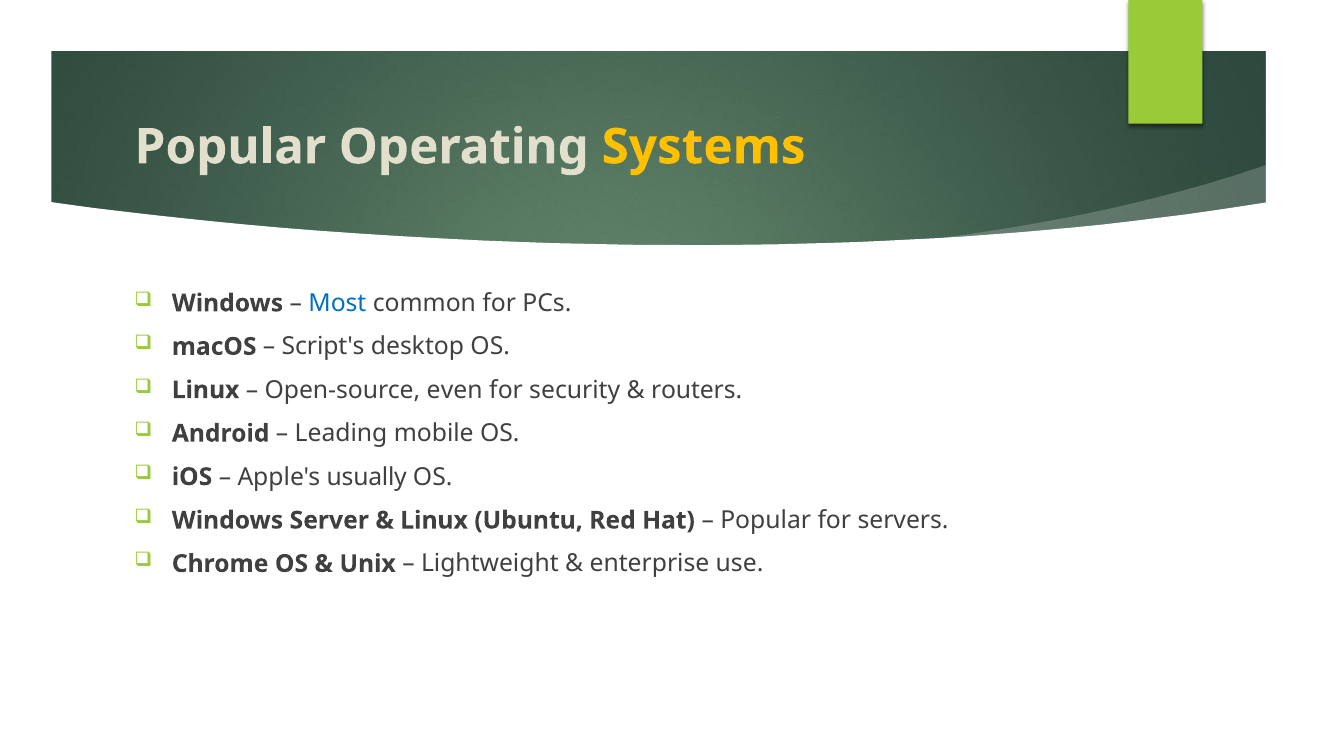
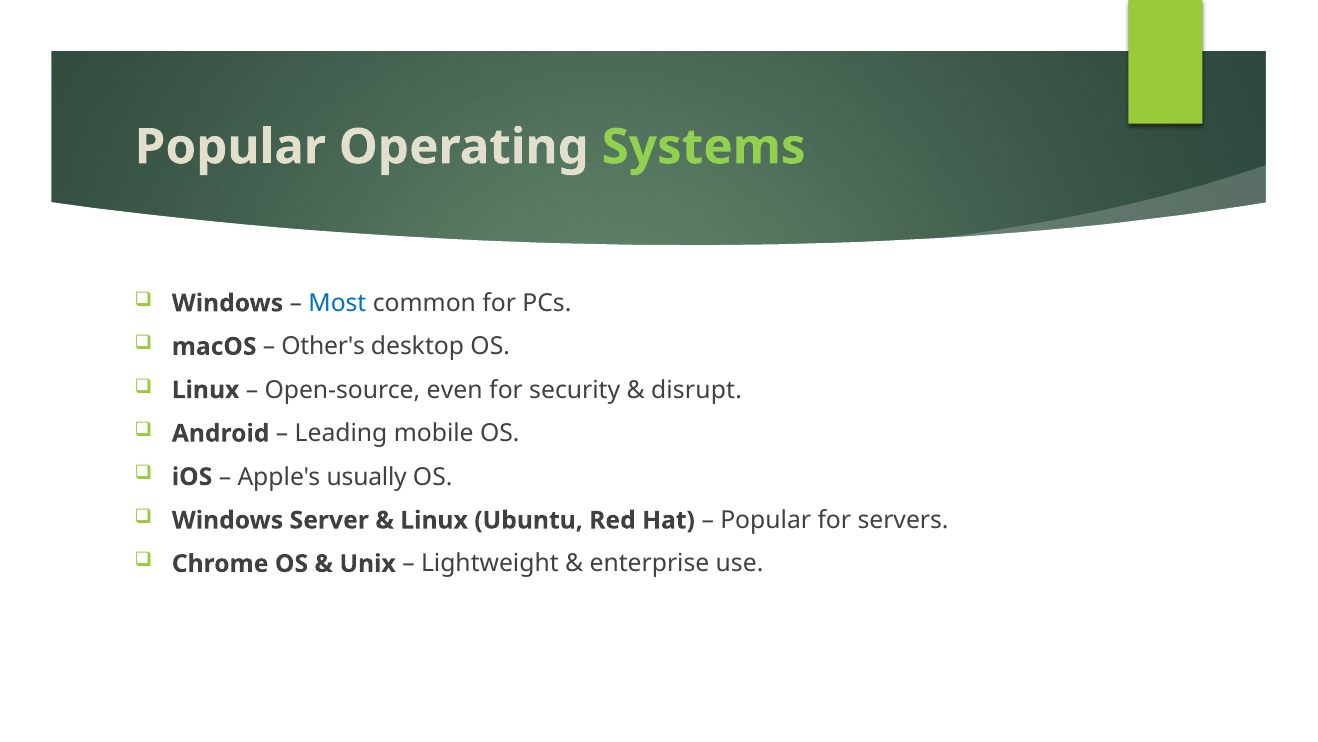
Systems colour: yellow -> light green (704, 147)
Script's: Script's -> Other's (323, 346)
routers: routers -> disrupt (696, 390)
